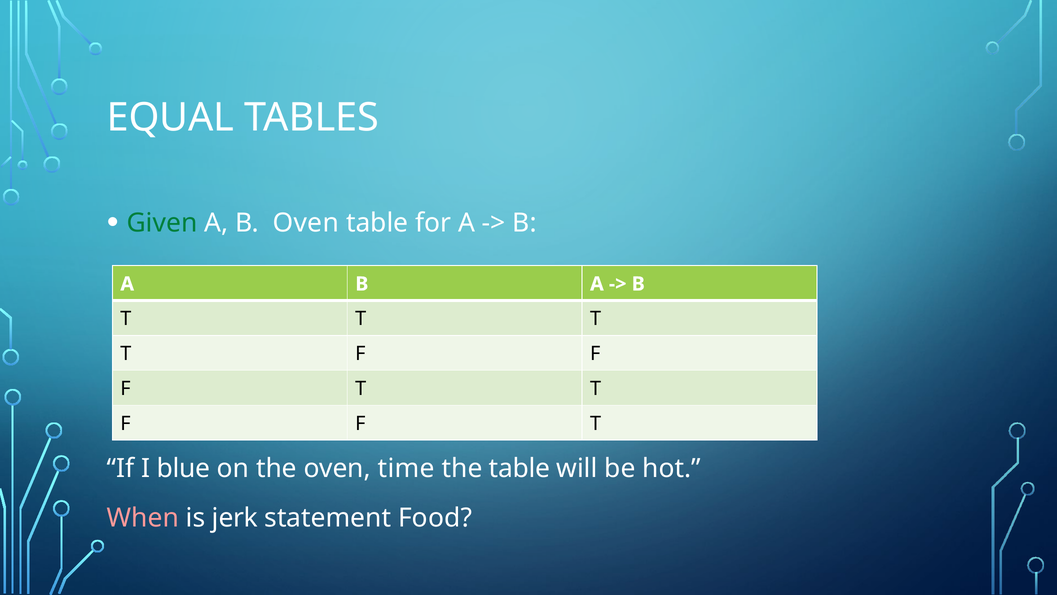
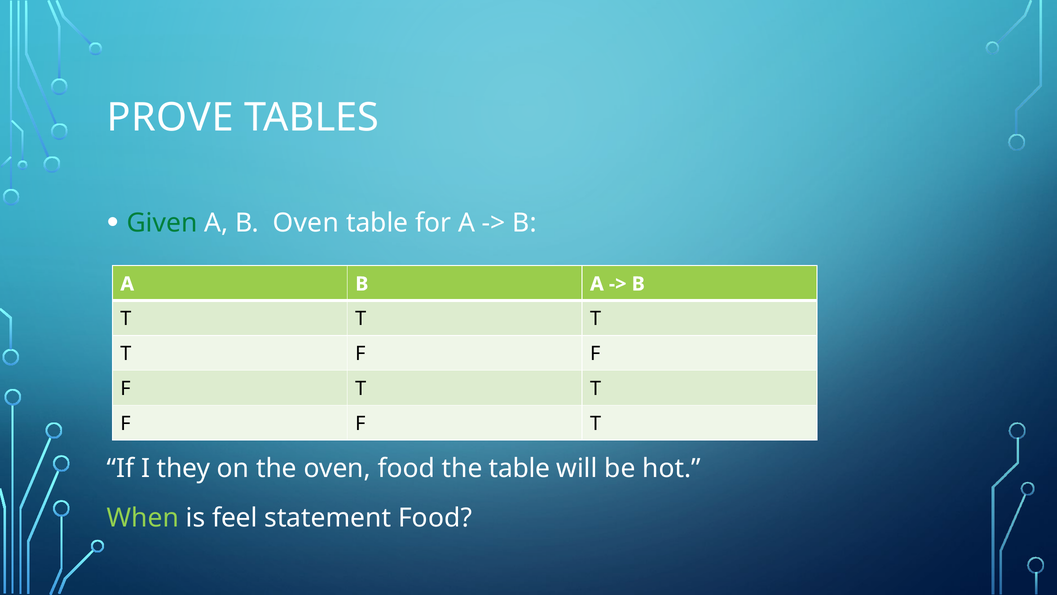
EQUAL: EQUAL -> PROVE (170, 117)
blue: blue -> they (184, 468)
oven time: time -> food (406, 468)
When colour: pink -> light green (143, 517)
jerk: jerk -> feel (235, 517)
